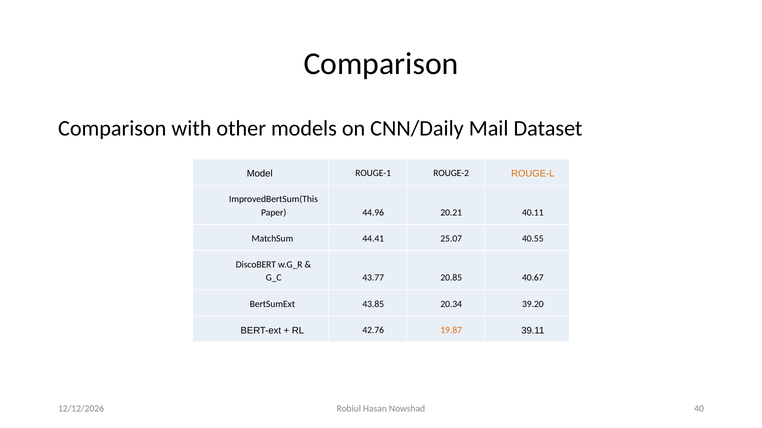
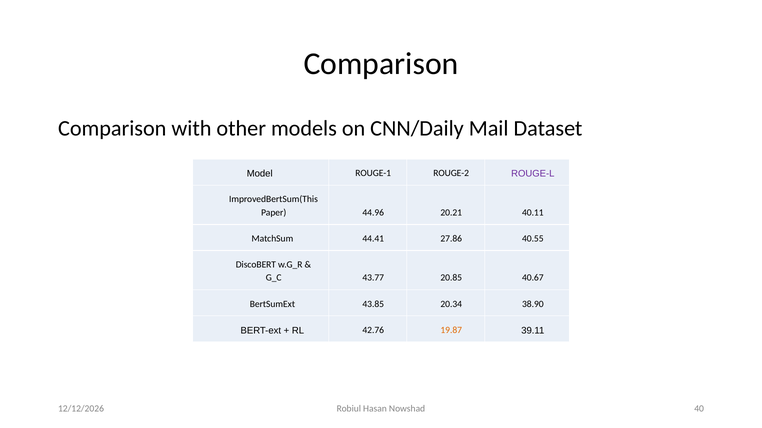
ROUGE-L colour: orange -> purple (533, 174)
25.07: 25.07 -> 27.86 (451, 239)
39.20: 39.20 -> 38.90 (533, 304)
